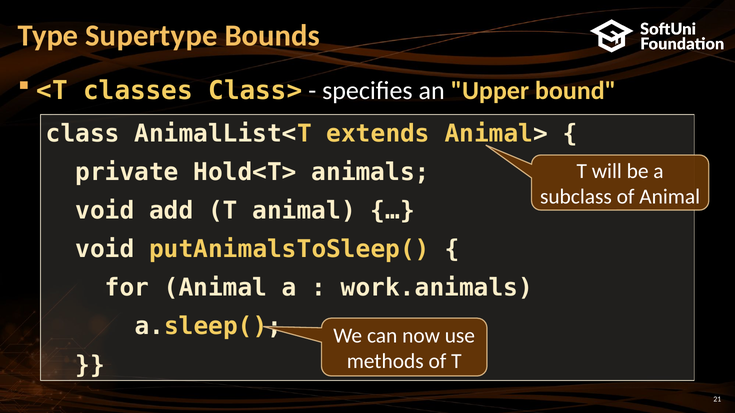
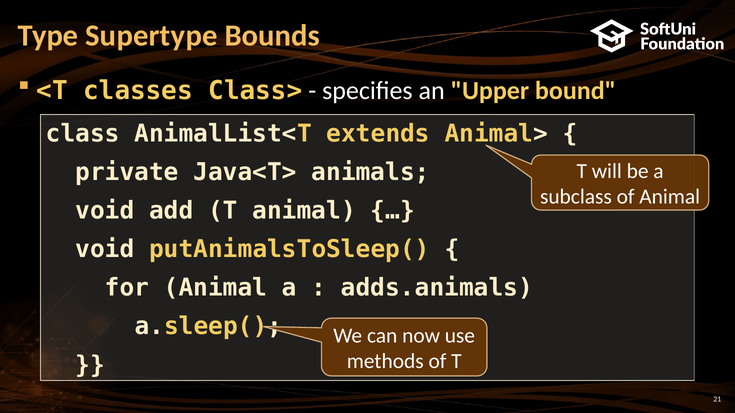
Hold<T>: Hold<T> -> Java<T> (245, 172)
work.animals: work.animals -> adds.animals (437, 288)
